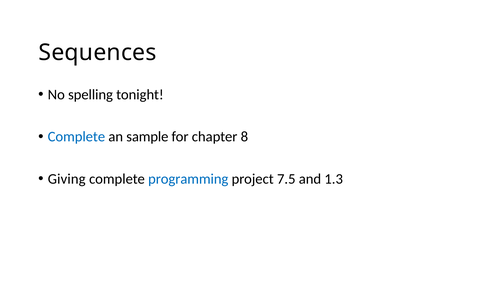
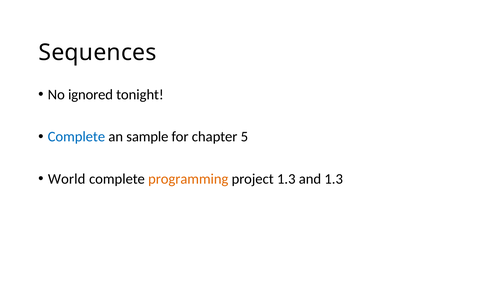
spelling: spelling -> ignored (91, 94)
8: 8 -> 5 (244, 137)
Giving: Giving -> World (67, 179)
programming colour: blue -> orange (188, 179)
project 7.5: 7.5 -> 1.3 (286, 179)
